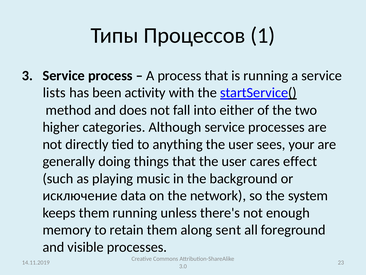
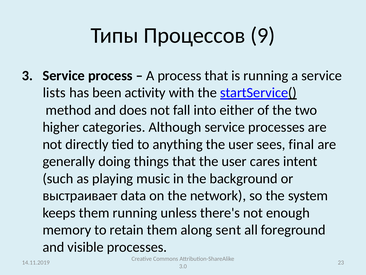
1: 1 -> 9 (263, 35)
your: your -> final (301, 144)
effect: effect -> intent (300, 161)
исключение: исключение -> выстраивает (80, 195)
